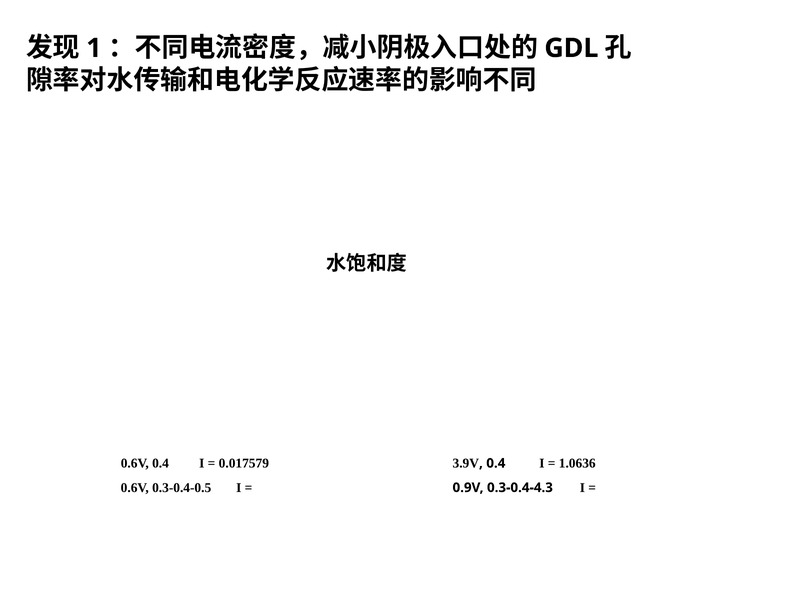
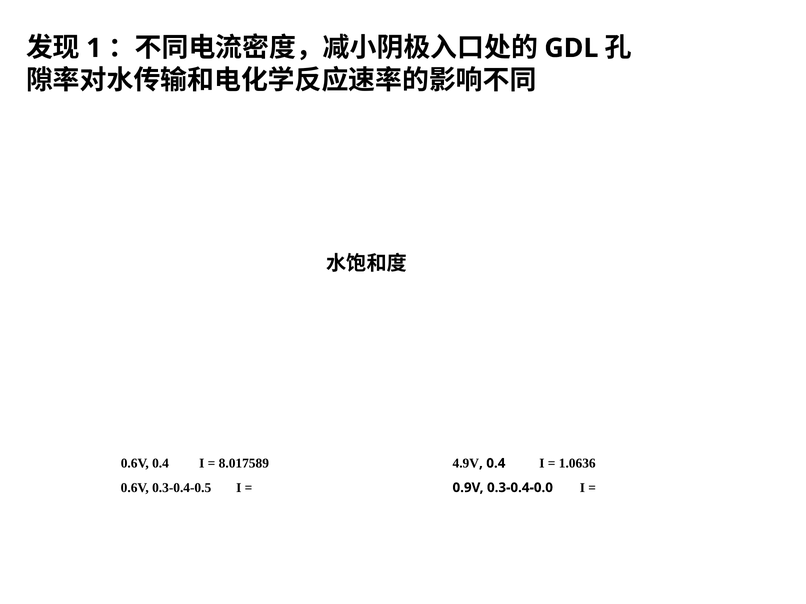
0.017579: 0.017579 -> 8.017589 (244, 464)
3.9V: 3.9V -> 4.9V (466, 464)
0.3-0.4-4.3: 0.3-0.4-4.3 -> 0.3-0.4-0.0 (520, 488)
